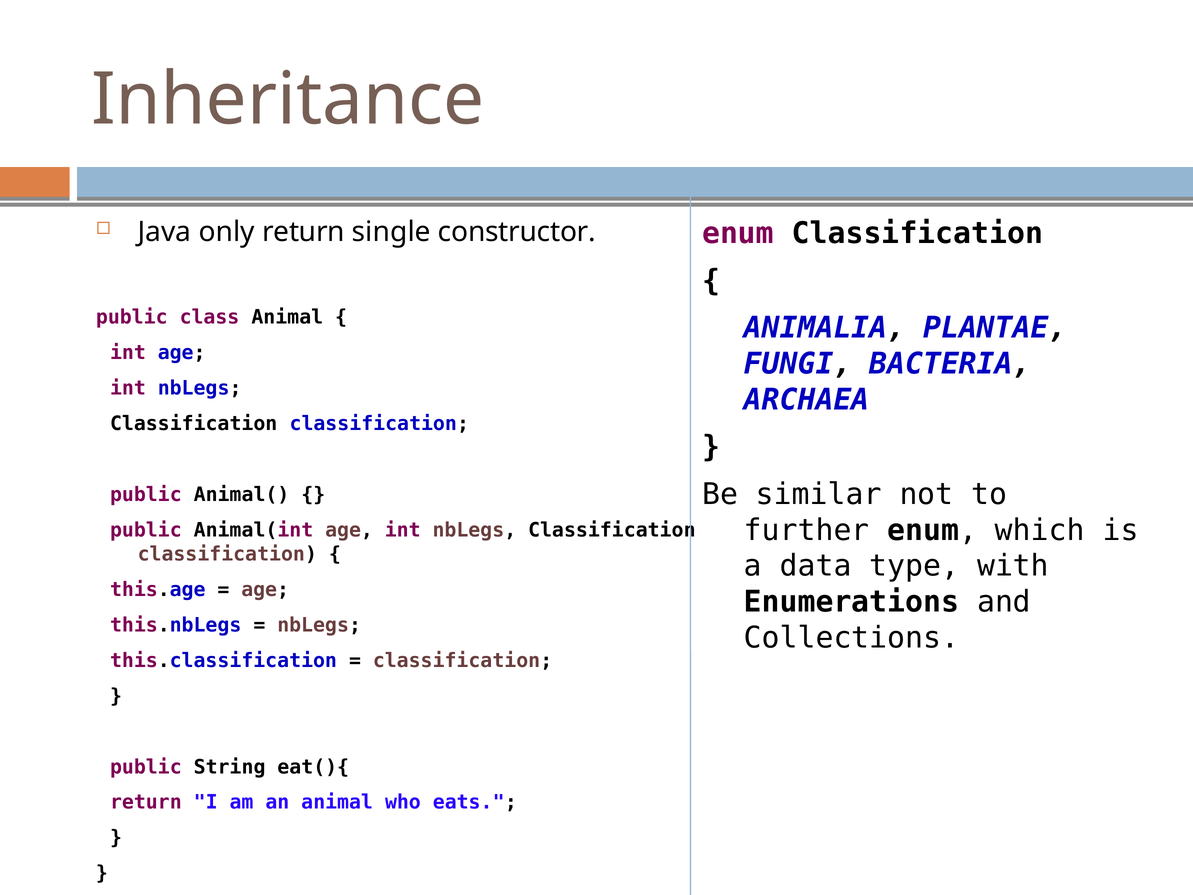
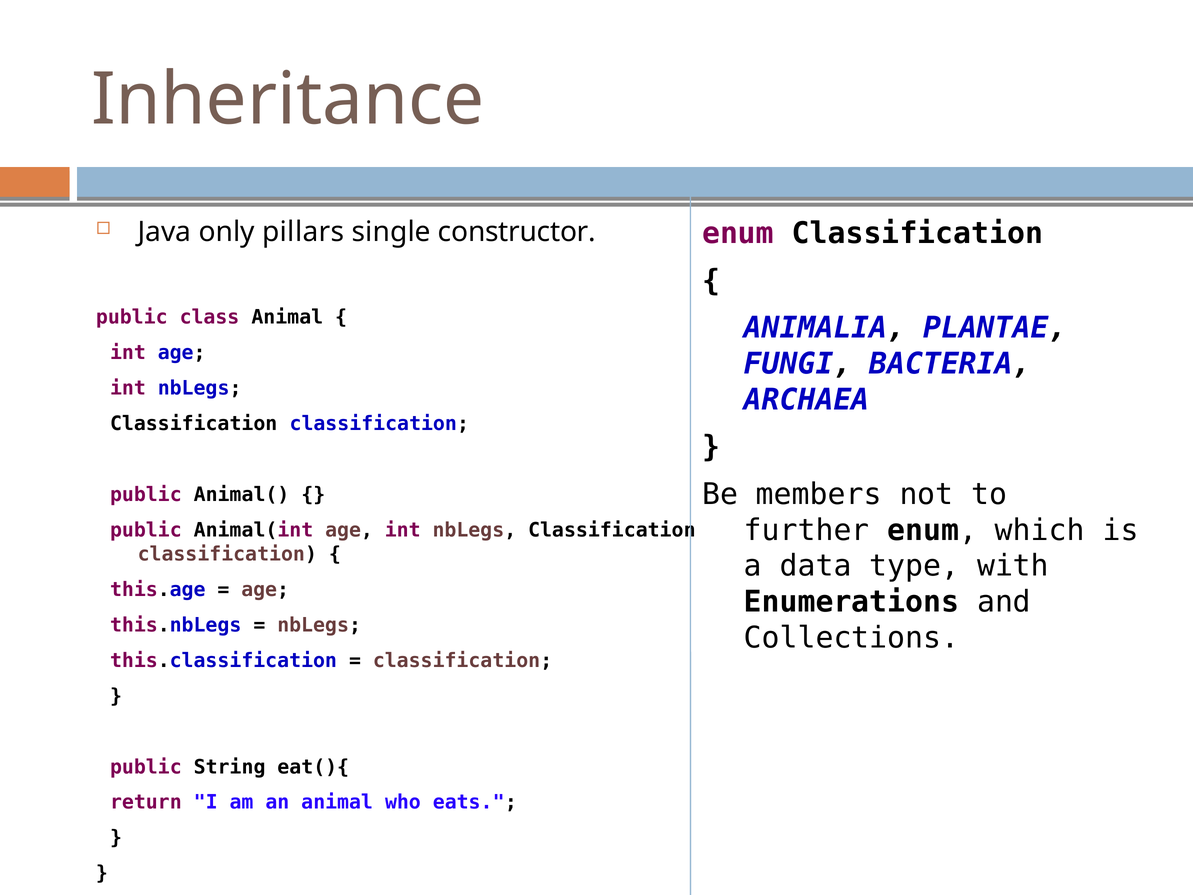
only return: return -> pillars (303, 232)
similar: similar -> members (819, 494)
